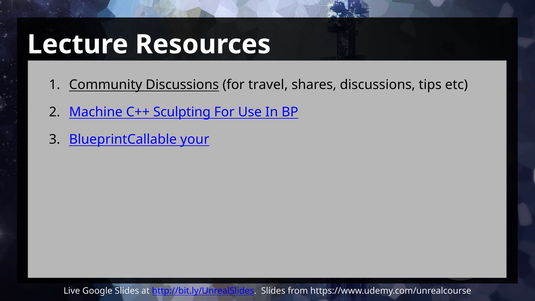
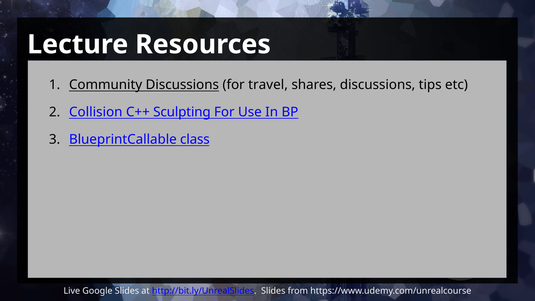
Machine: Machine -> Collision (96, 112)
your: your -> class (195, 140)
